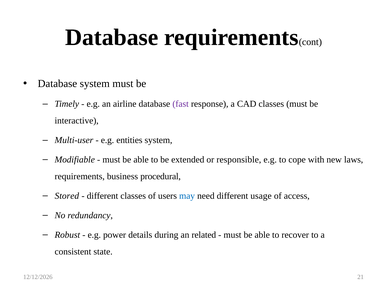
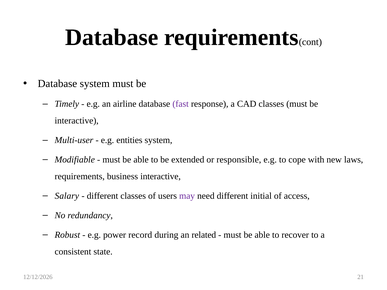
business procedural: procedural -> interactive (161, 177)
Stored: Stored -> Salary (67, 196)
may colour: blue -> purple (187, 196)
usage: usage -> initial (261, 196)
details: details -> record (140, 235)
